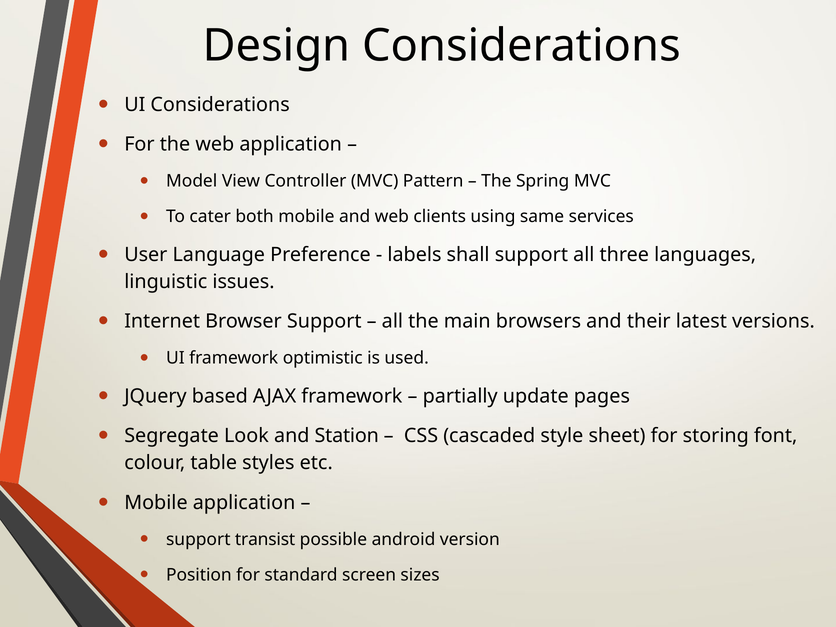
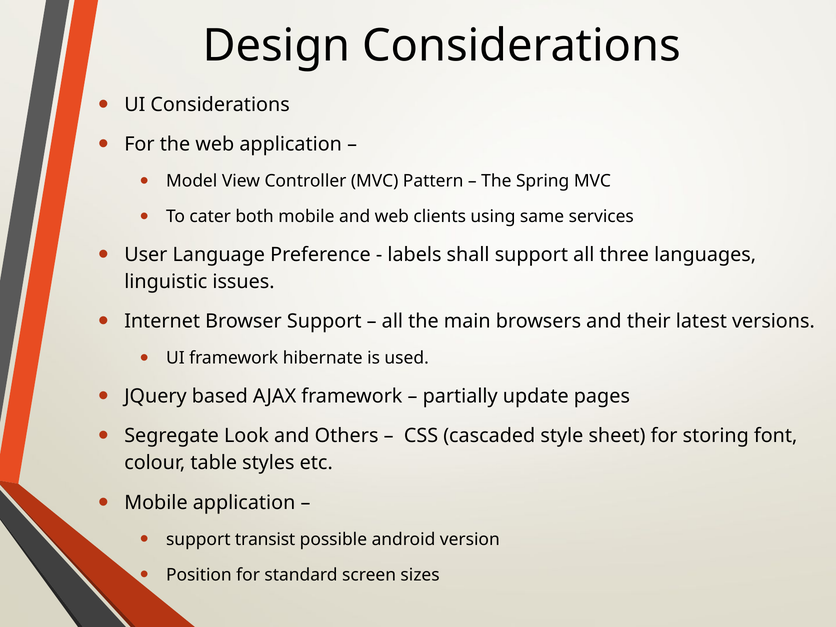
optimistic: optimistic -> hibernate (323, 358)
Station: Station -> Others (347, 436)
